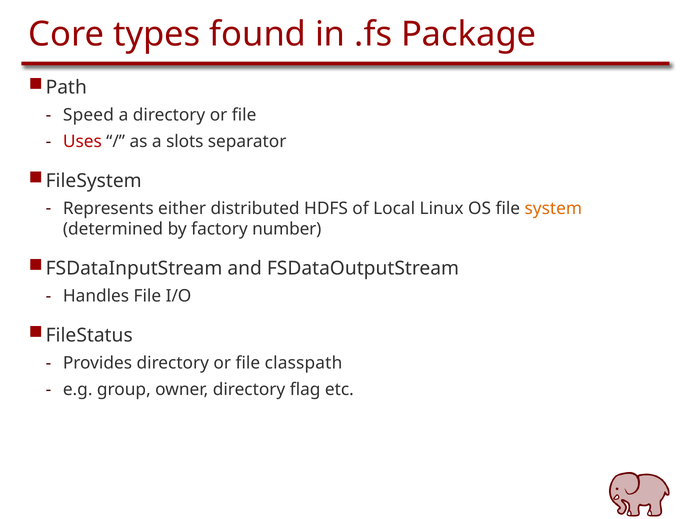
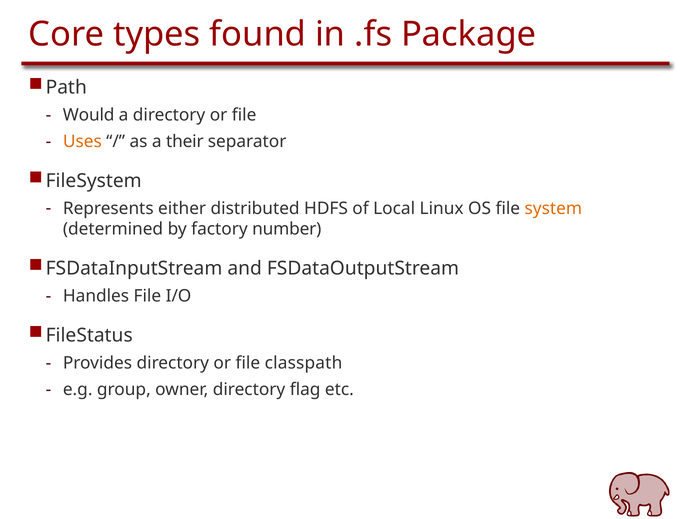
Speed: Speed -> Would (89, 115)
Uses colour: red -> orange (82, 141)
slots: slots -> their (185, 141)
